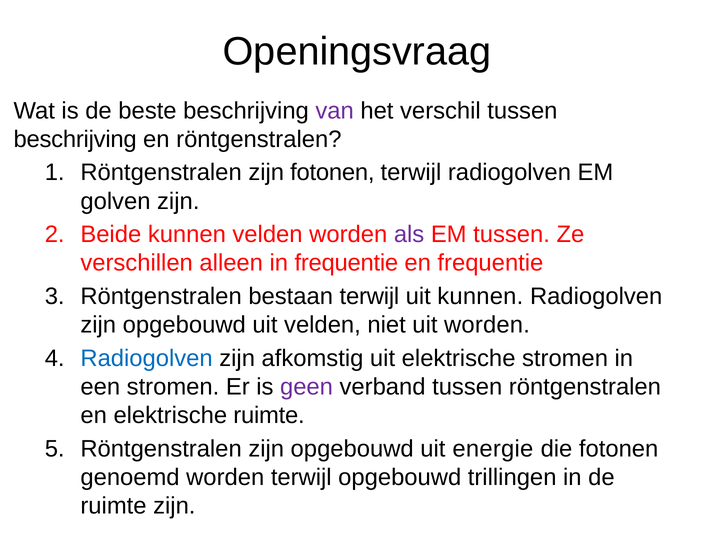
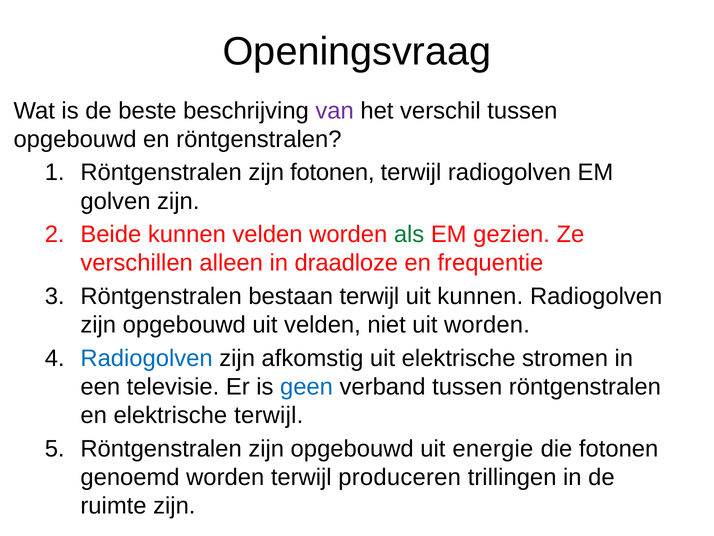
beschrijving: beschrijving -> opgebouwd (75, 139)
als colour: purple -> green (409, 234)
EM tussen: tussen -> gezien (512, 234)
in frequentie: frequentie -> draadloze (346, 263)
een stromen: stromen -> televisie (173, 387)
geen colour: purple -> blue (306, 387)
elektrische ruimte: ruimte -> terwijl (269, 415)
terwijl opgebouwd: opgebouwd -> produceren (400, 477)
